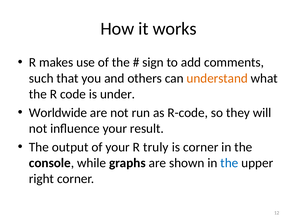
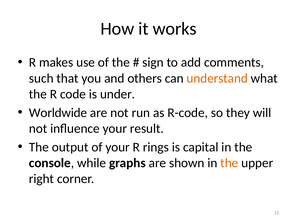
truly: truly -> rings (156, 147)
is corner: corner -> capital (201, 147)
the colour: blue -> orange (229, 163)
